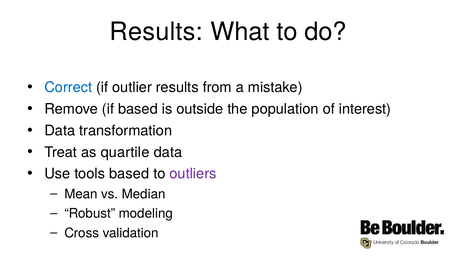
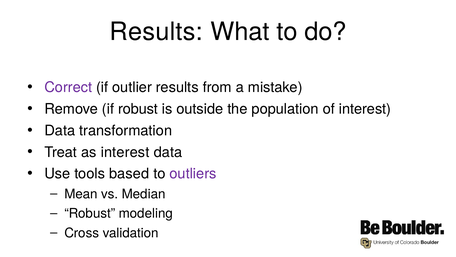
Correct colour: blue -> purple (68, 87)
if based: based -> robust (138, 109)
as quartile: quartile -> interest (125, 152)
